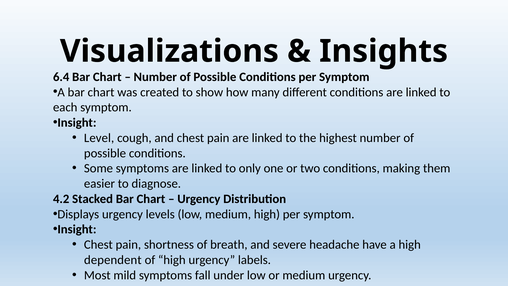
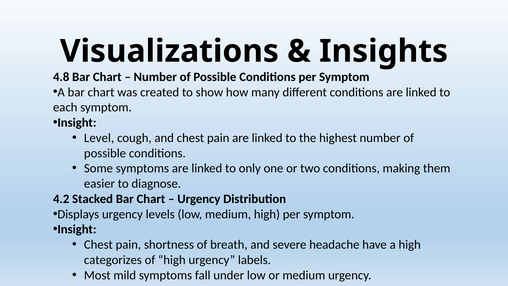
6.4: 6.4 -> 4.8 (61, 77)
dependent: dependent -> categorizes (113, 260)
